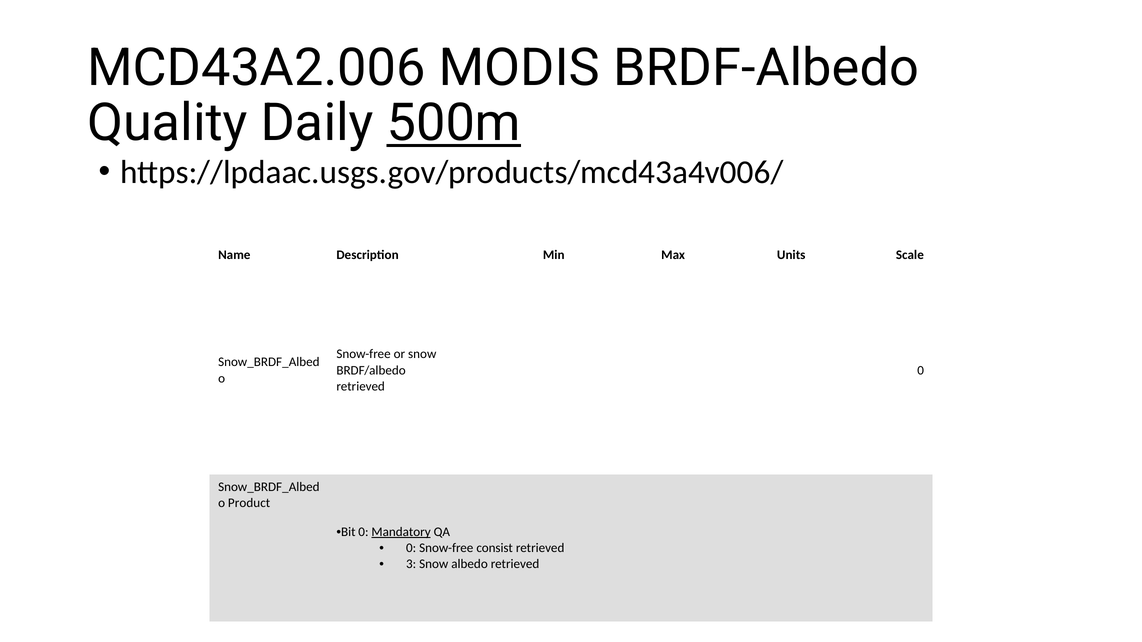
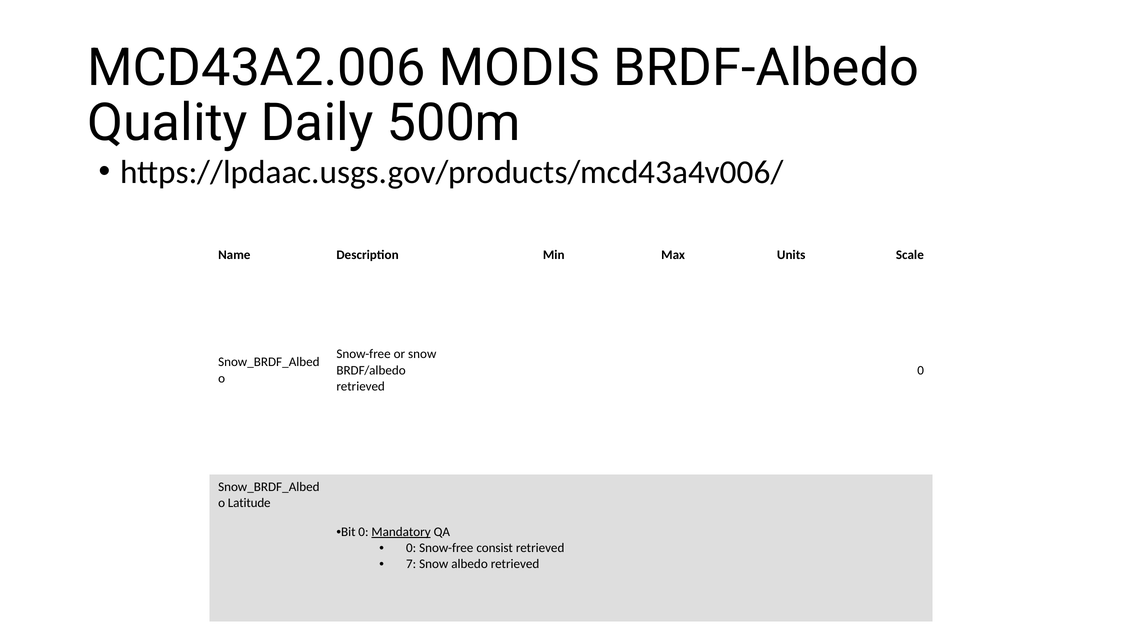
500m underline: present -> none (454, 123)
Product: Product -> Latitude (249, 503)
3: 3 -> 7 (411, 565)
